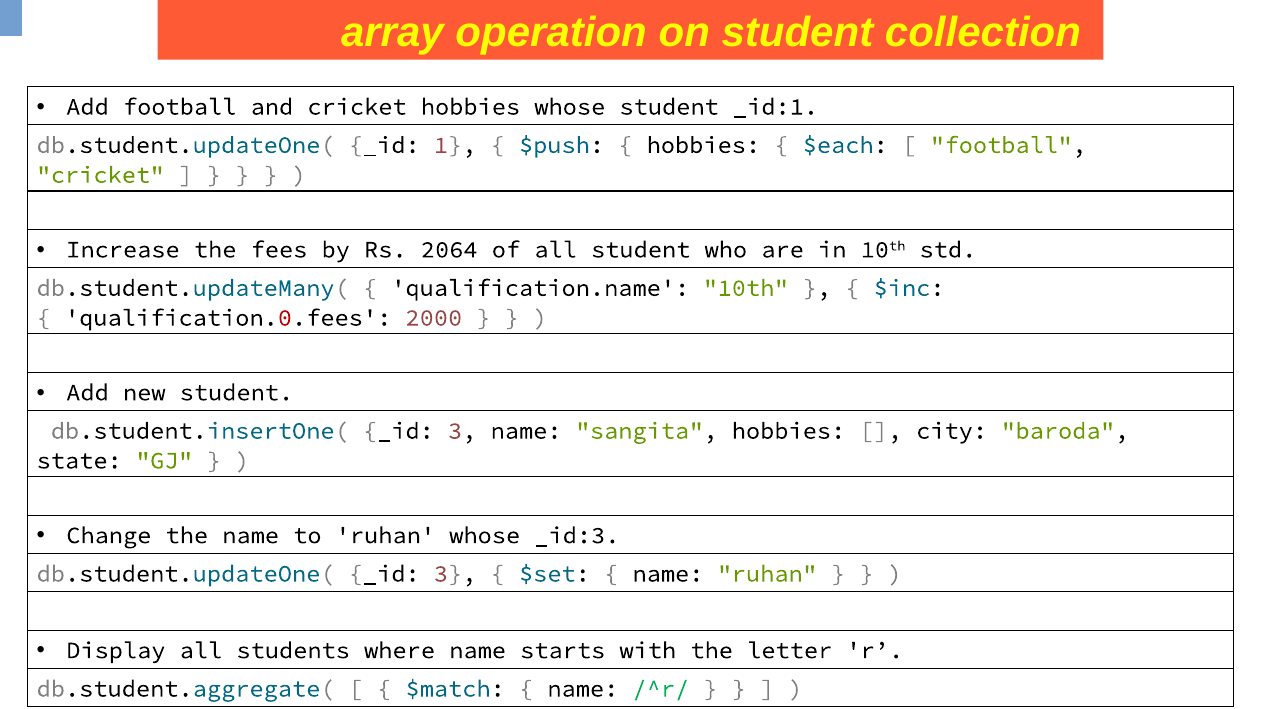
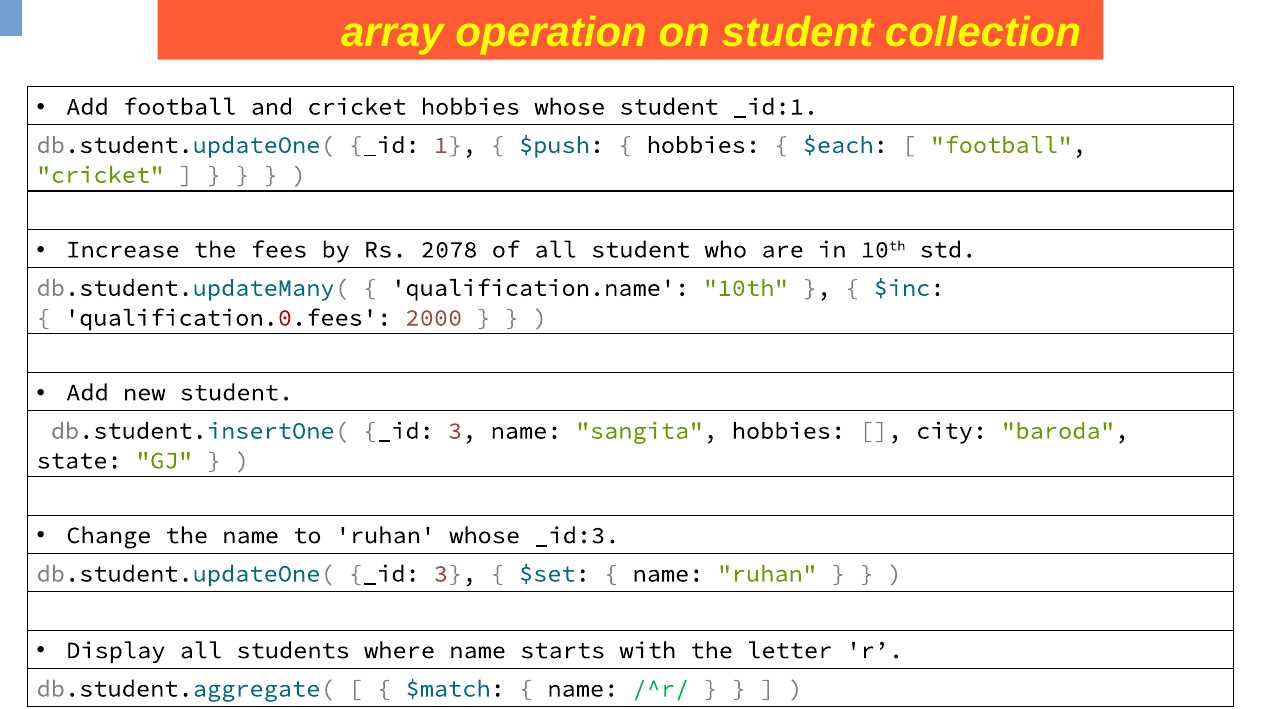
2064: 2064 -> 2078 (449, 250)
